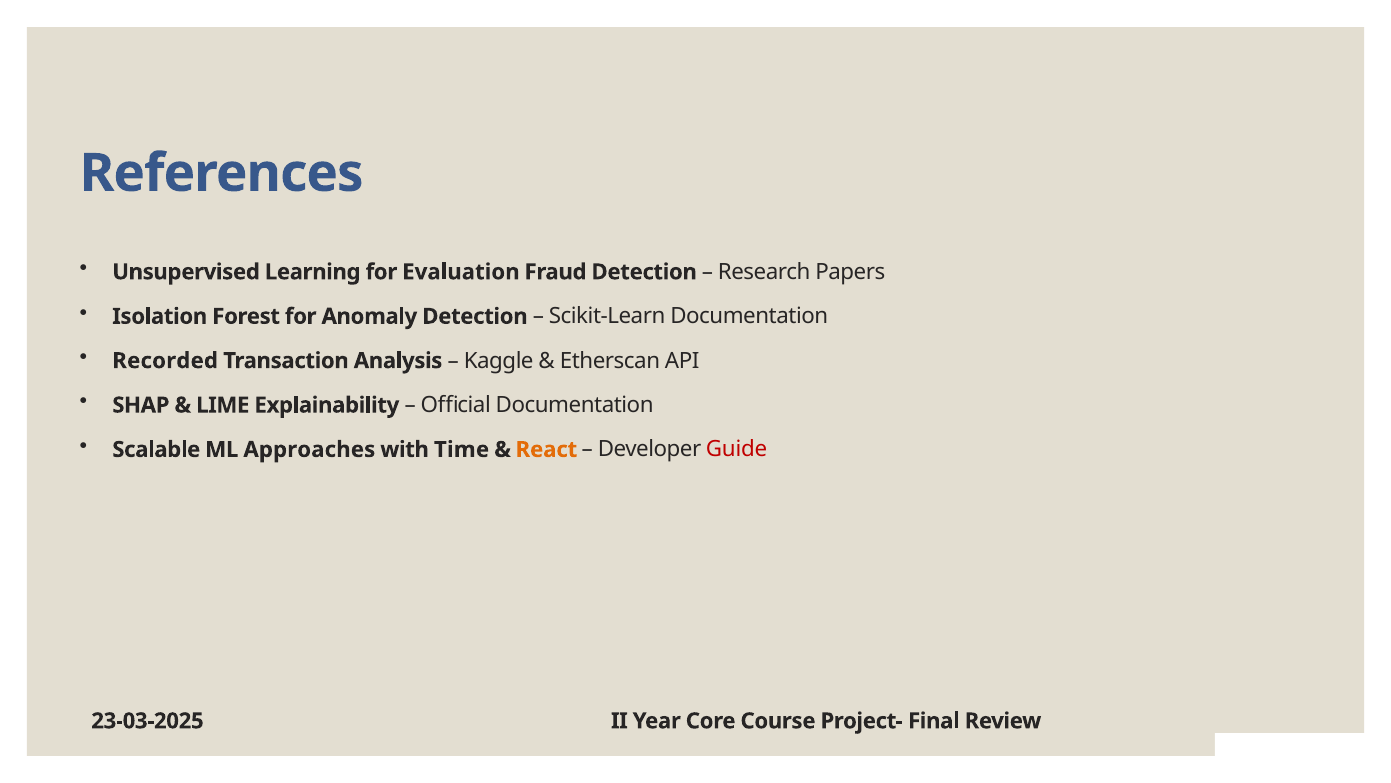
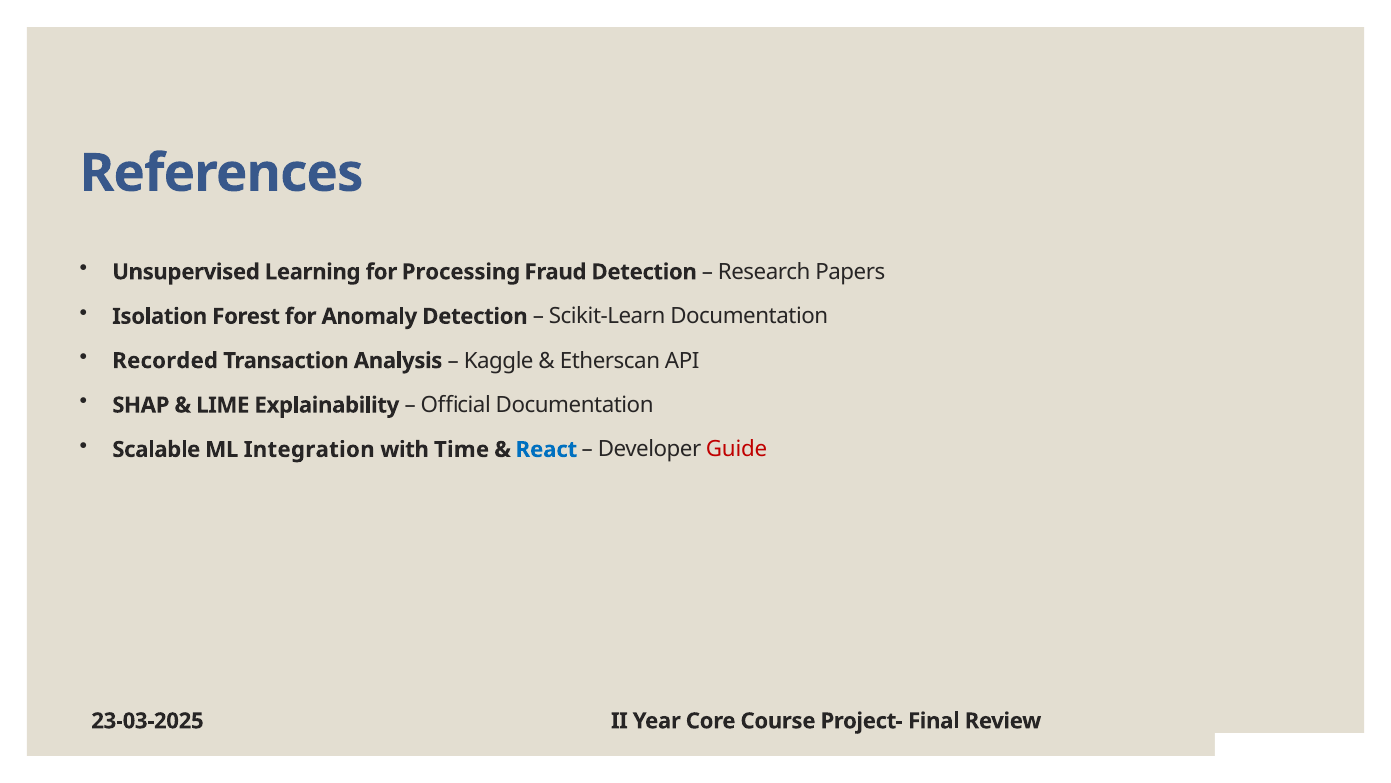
Evaluation: Evaluation -> Processing (461, 272)
Approaches: Approaches -> Integration (309, 449)
React colour: orange -> blue (546, 449)
